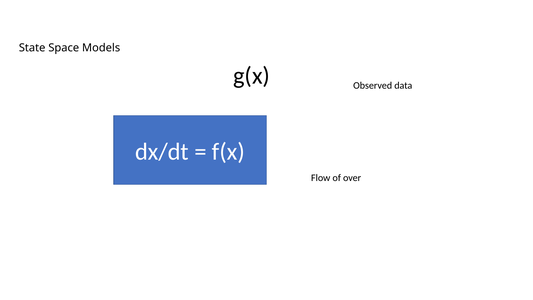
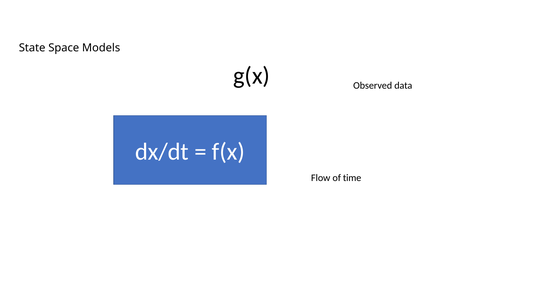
over: over -> time (352, 178)
